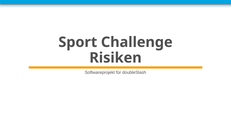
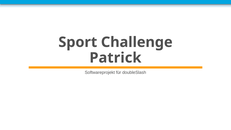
Risiken: Risiken -> Patrick (115, 58)
